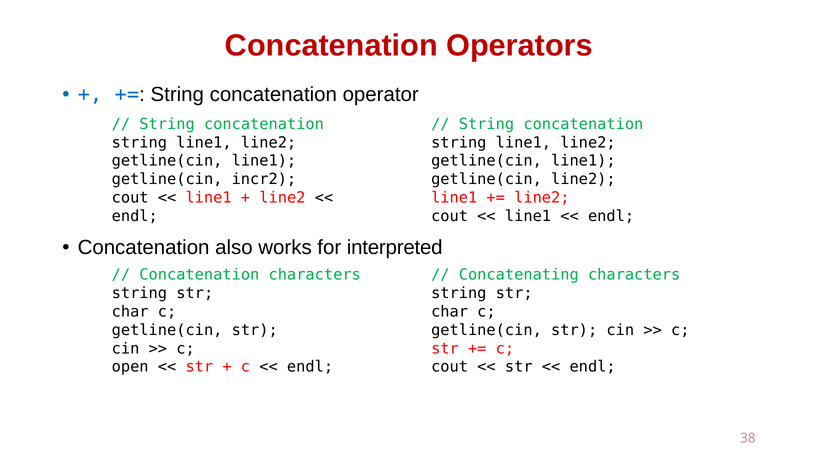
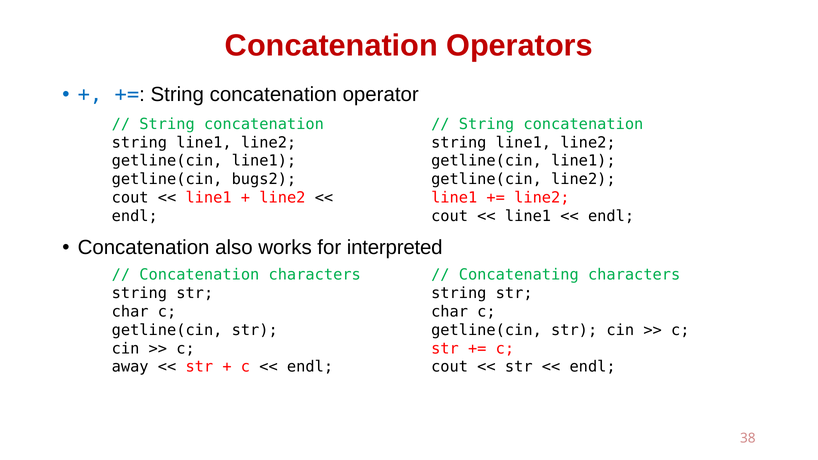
incr2: incr2 -> bugs2 (264, 179)
open: open -> away (130, 367)
